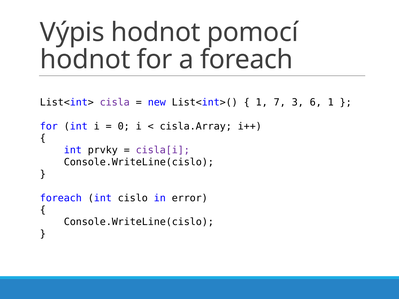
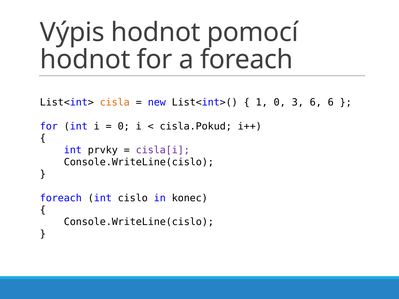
cisla colour: purple -> orange (115, 102)
1 7: 7 -> 0 (280, 102)
6 1: 1 -> 6 (331, 102)
cisla.Array: cisla.Array -> cisla.Pokud (196, 126)
error: error -> konec (190, 198)
